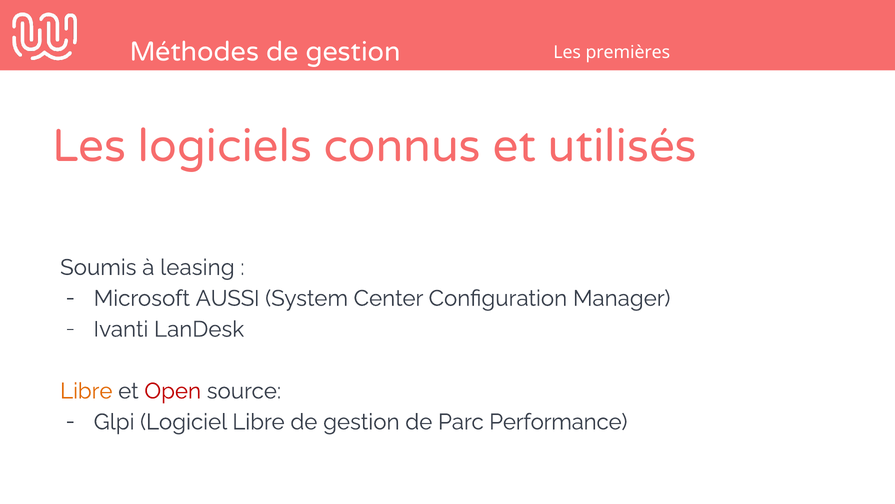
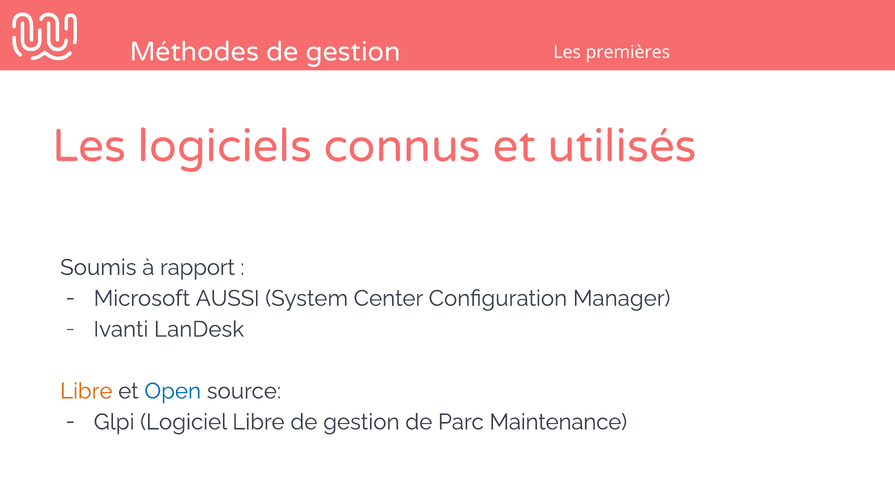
leasing: leasing -> rapport (197, 267)
Open colour: red -> blue (173, 391)
Performance: Performance -> Maintenance (558, 422)
